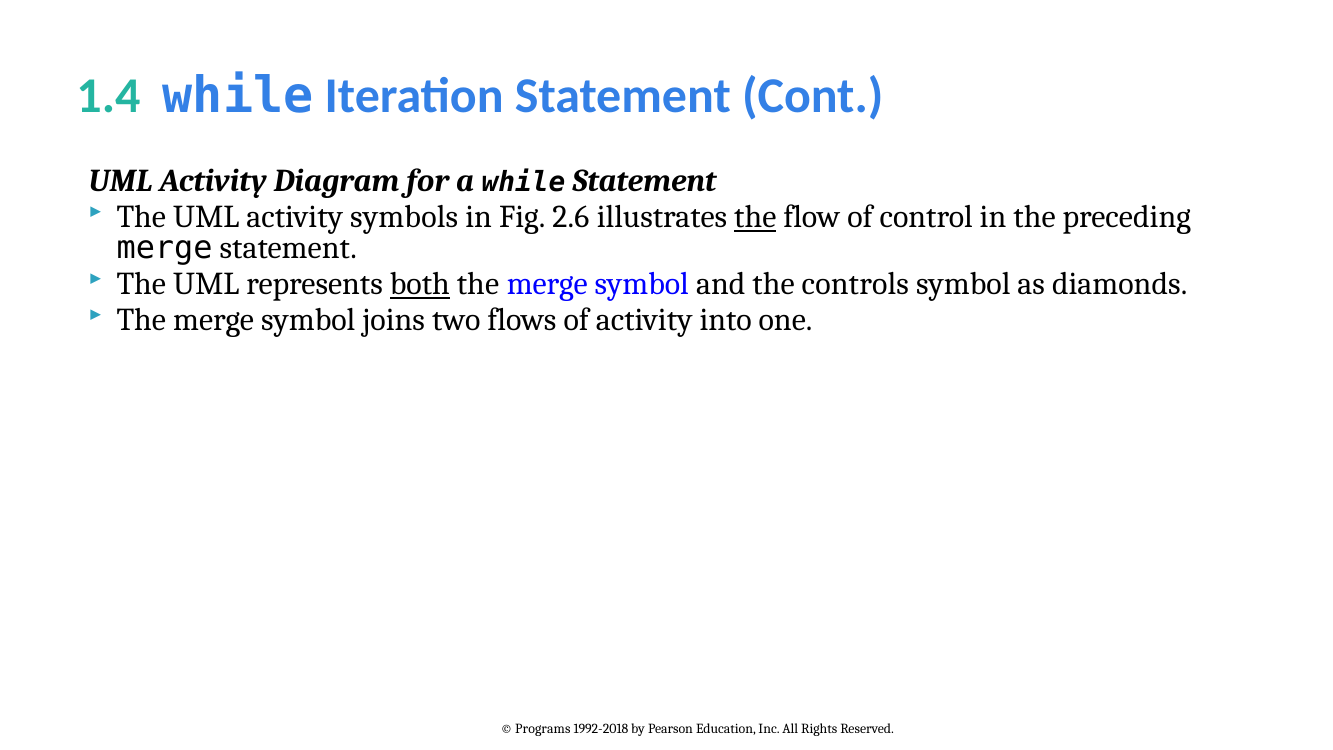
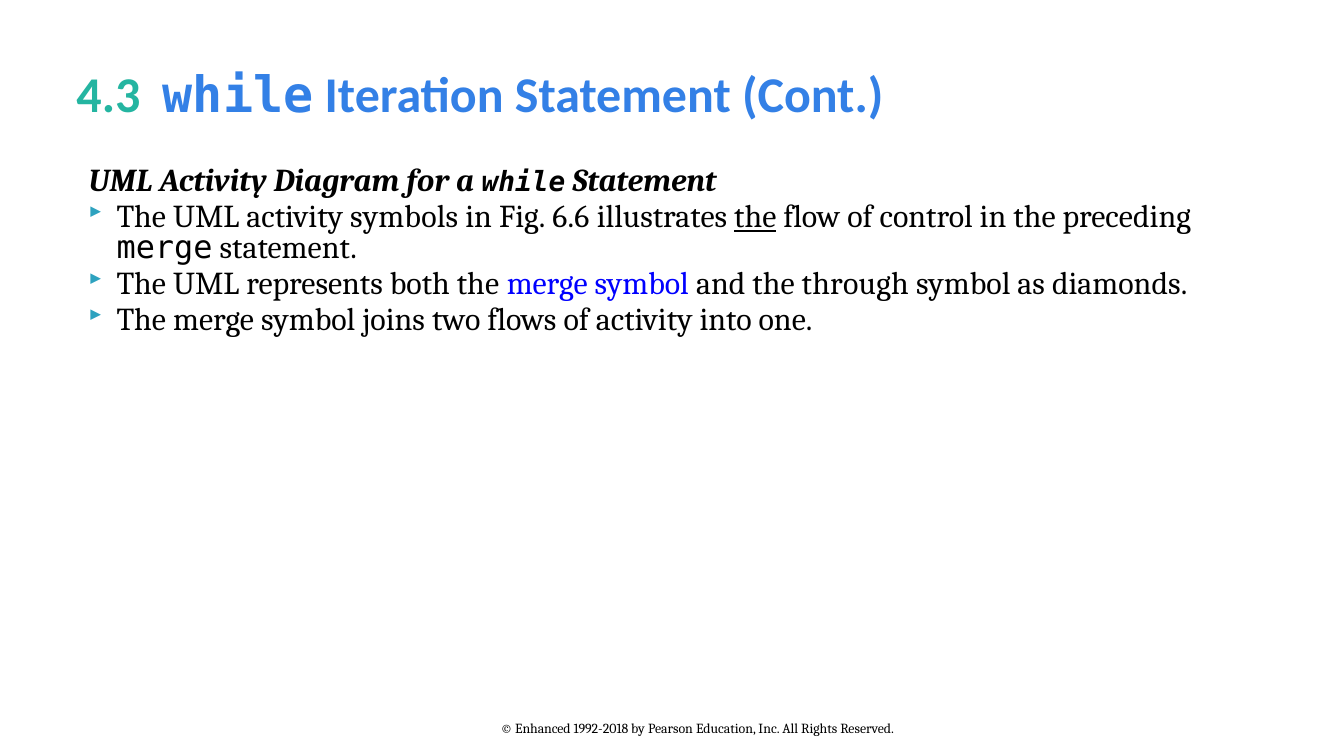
1.4: 1.4 -> 4.3 (108, 96)
2.6: 2.6 -> 6.6 (571, 217)
both underline: present -> none (420, 284)
controls: controls -> through (855, 284)
Programs: Programs -> Enhanced (543, 728)
